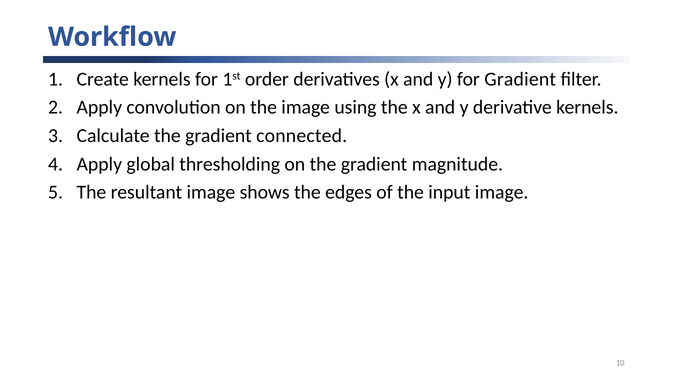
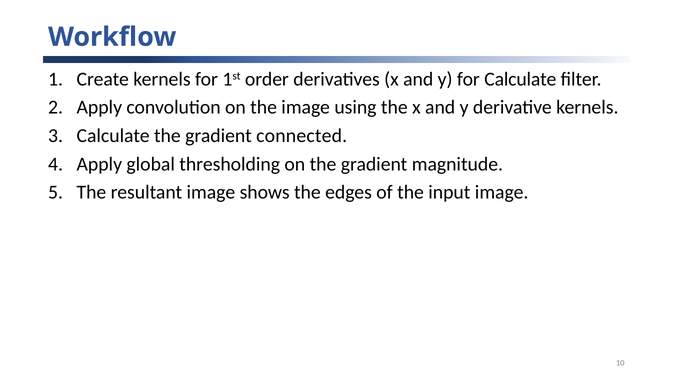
for Gradient: Gradient -> Calculate (520, 79)
